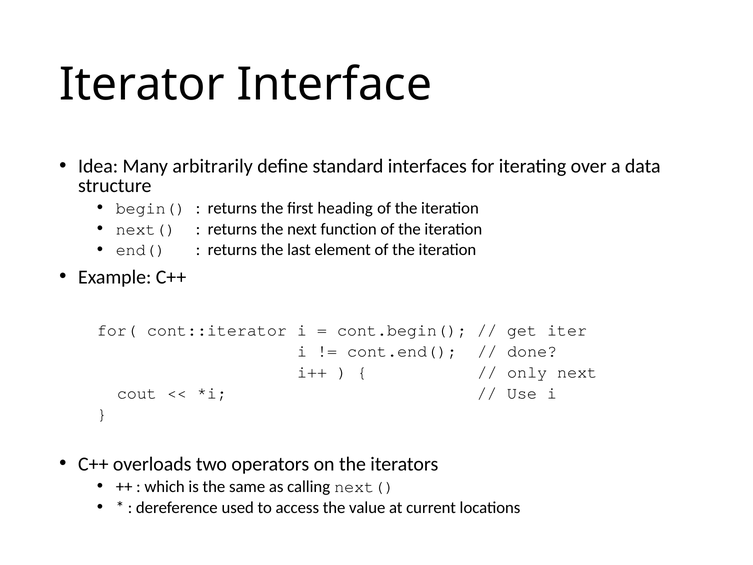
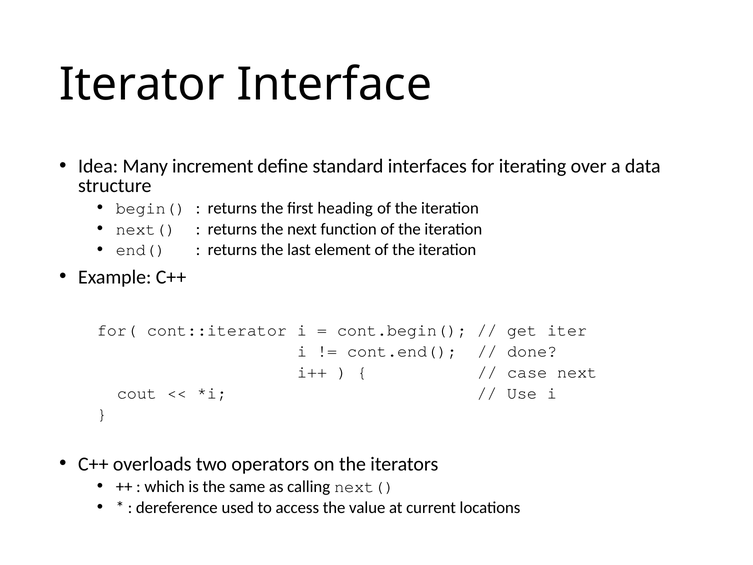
arbitrarily: arbitrarily -> increment (213, 166)
only: only -> case (527, 372)
